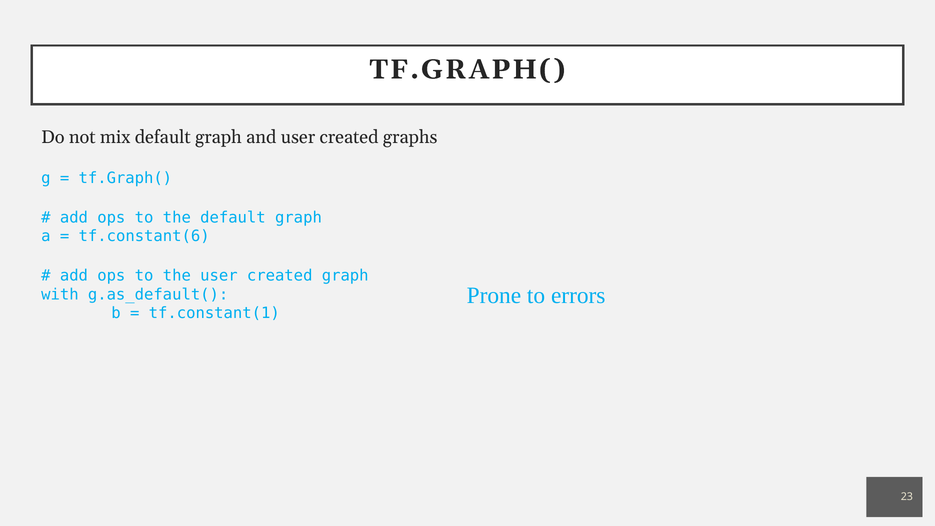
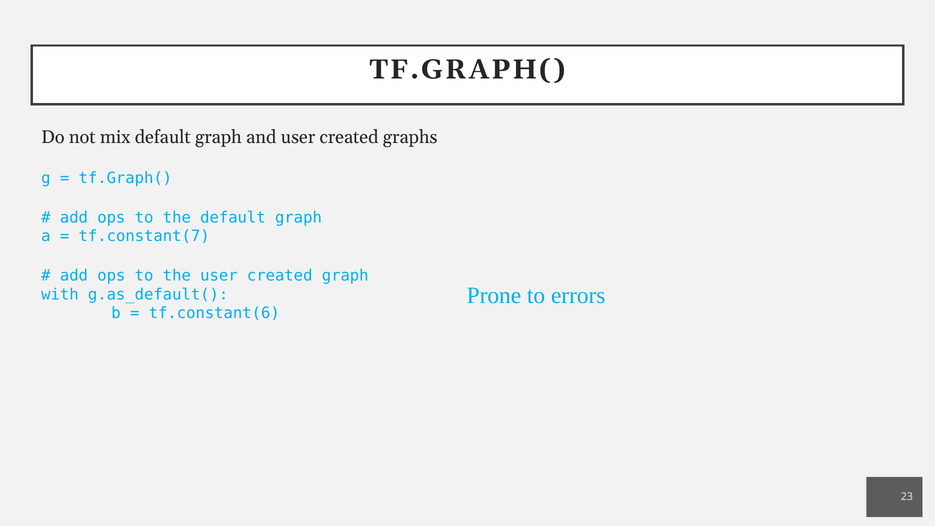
tf.constant(6: tf.constant(6 -> tf.constant(7 (144, 236)
tf.constant(1: tf.constant(1 -> tf.constant(6 (214, 313)
